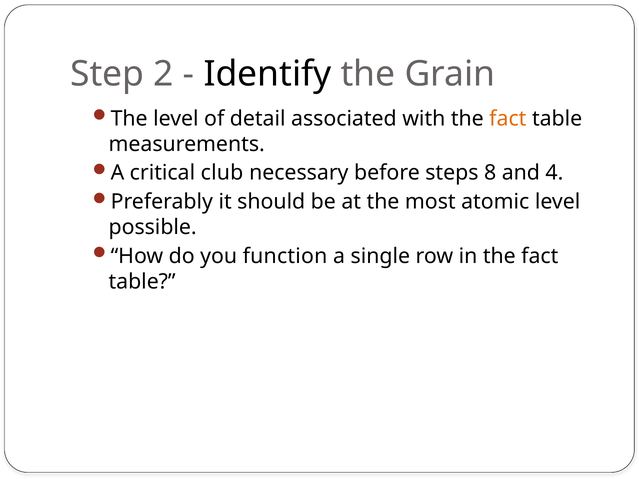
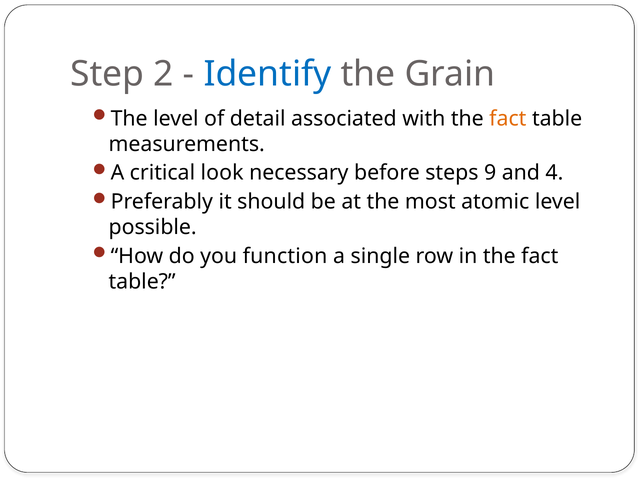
Identify colour: black -> blue (268, 74)
club: club -> look (222, 173)
8: 8 -> 9 (490, 173)
